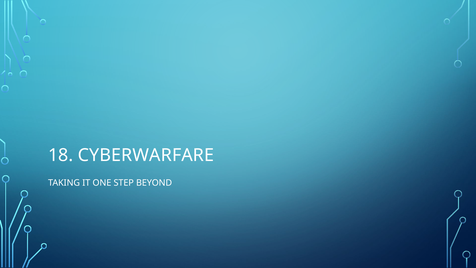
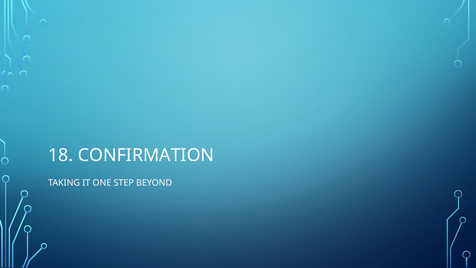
CYBERWARFARE: CYBERWARFARE -> CONFIRMATION (146, 155)
